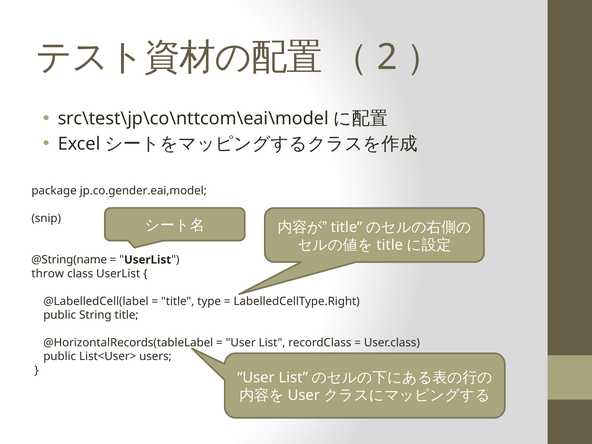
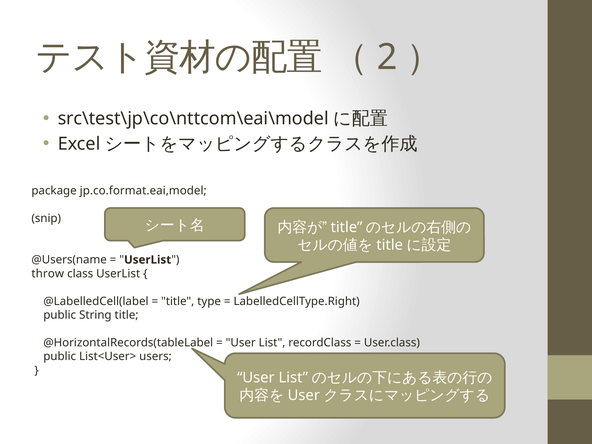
jp.co.gender.eai,model: jp.co.gender.eai,model -> jp.co.format.eai,model (143, 191)
@String(name: @String(name -> @Users(name (69, 260)
